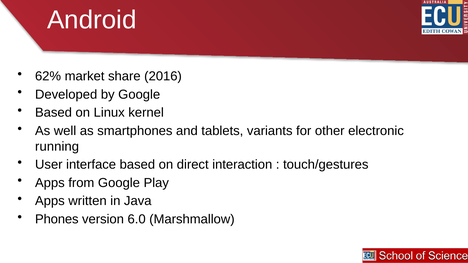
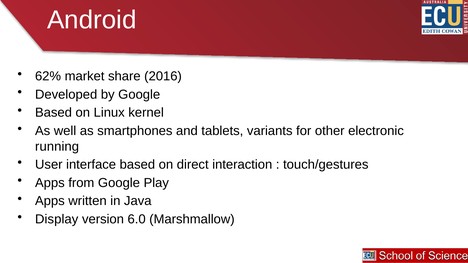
Phones: Phones -> Display (57, 219)
